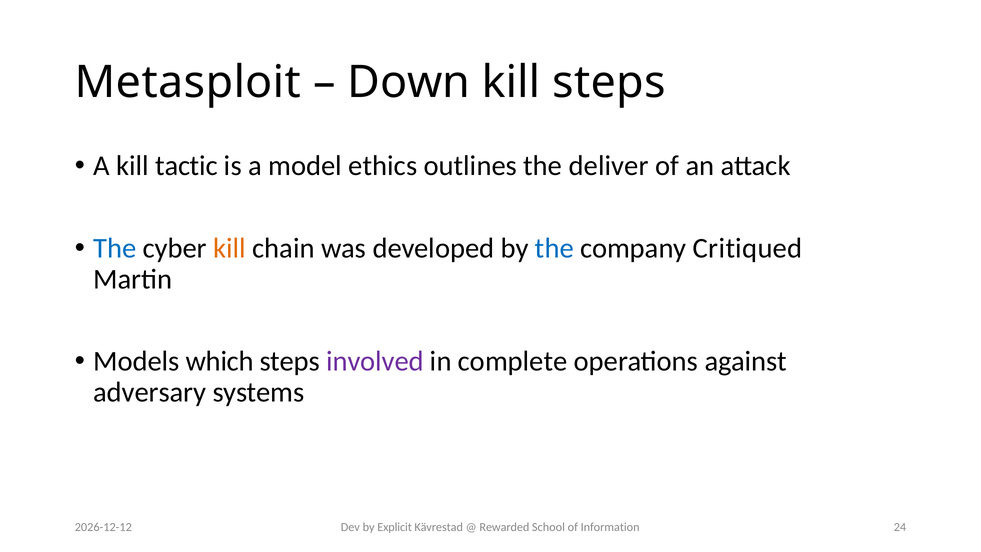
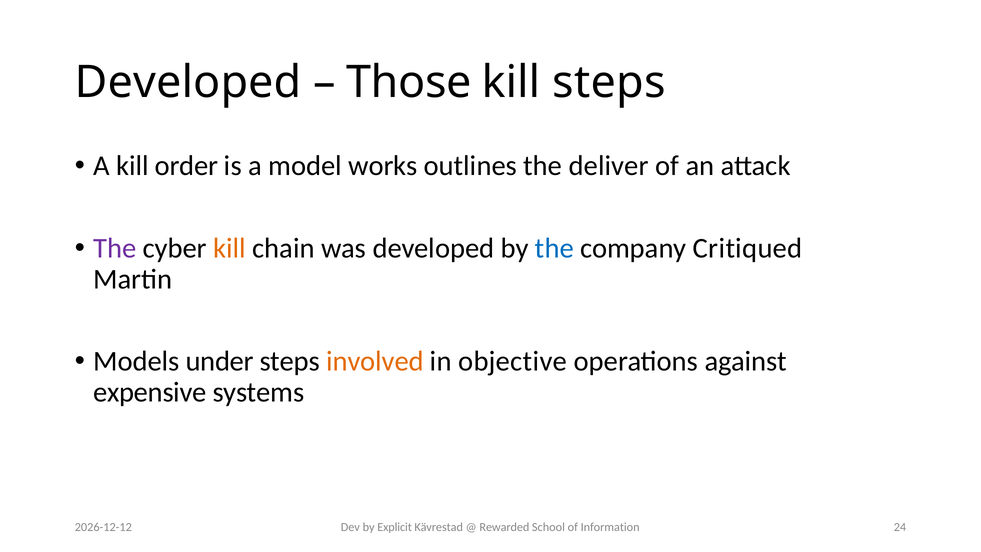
Metasploit: Metasploit -> Developed (188, 82)
Down: Down -> Those (409, 82)
tactic: tactic -> order (186, 166)
ethics: ethics -> works (383, 166)
The colour: blue -> purple (115, 248)
which: which -> under (220, 361)
involved colour: purple -> orange (375, 361)
complete: complete -> objective (513, 361)
adversary: adversary -> expensive (150, 392)
